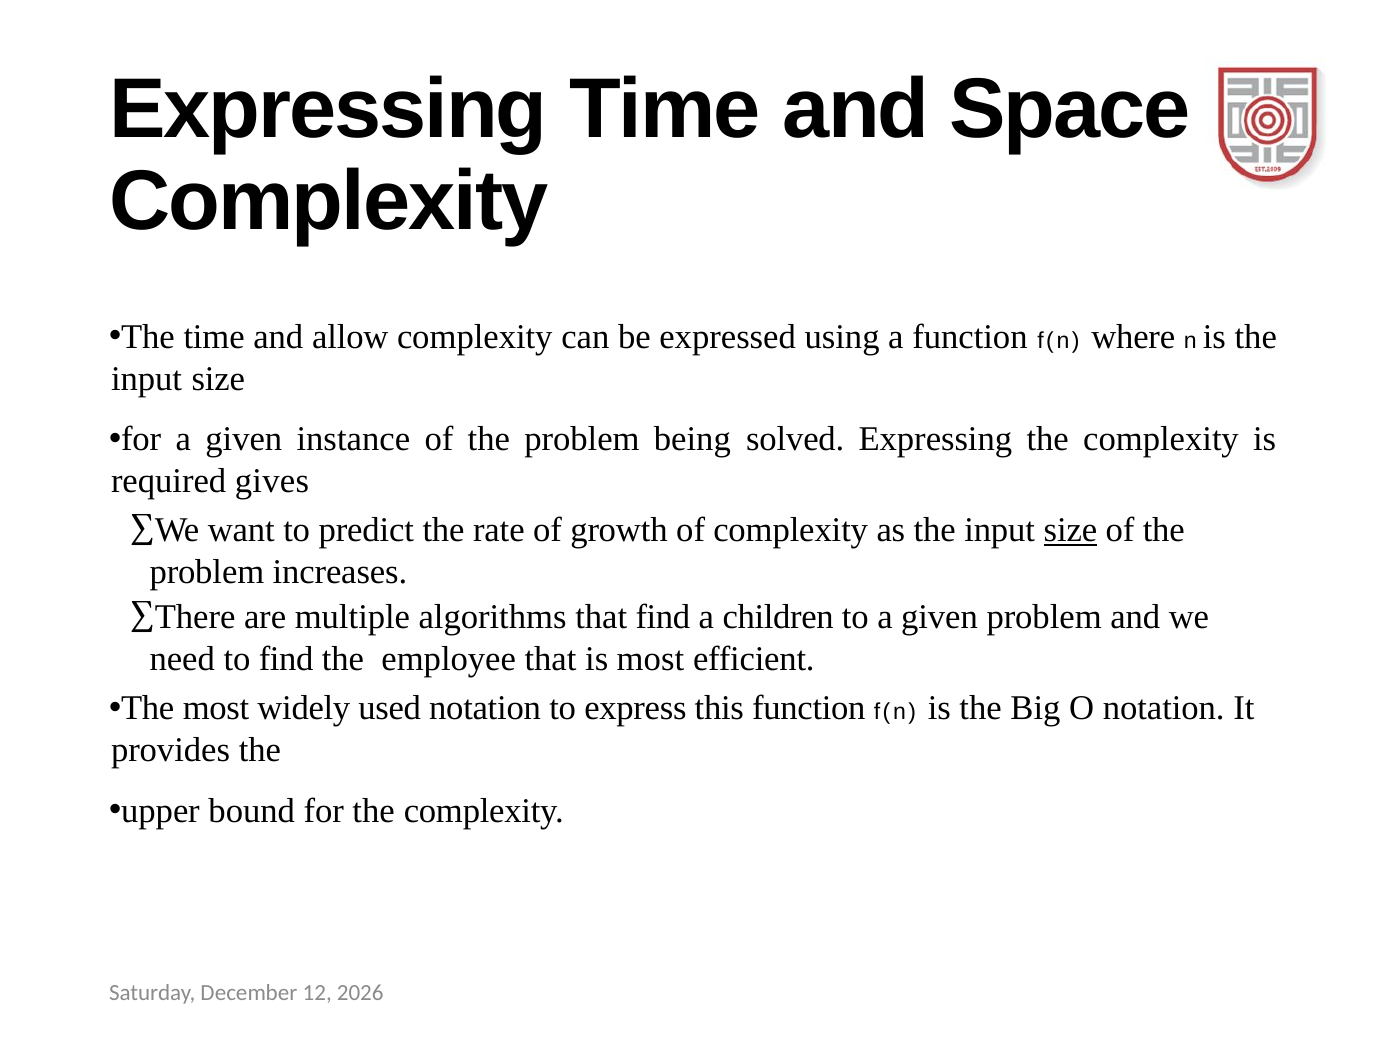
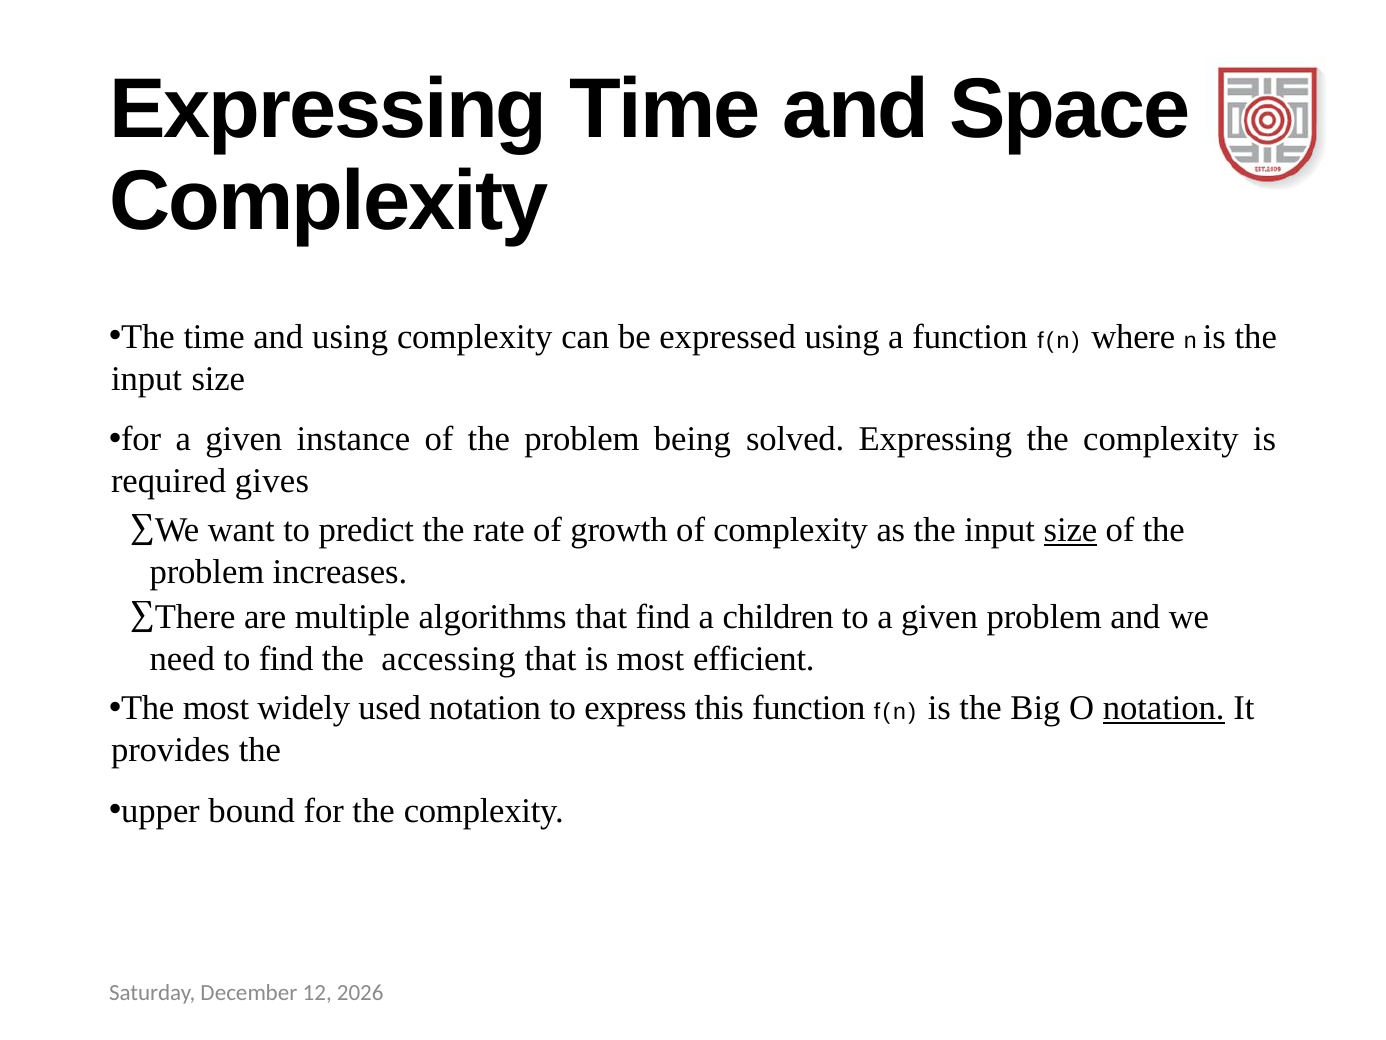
and allow: allow -> using (350, 337)
employee: employee -> accessing (449, 659)
notation underline: none -> present (1164, 708)
